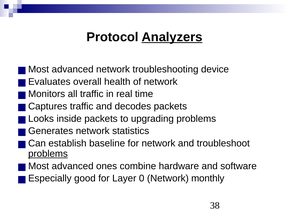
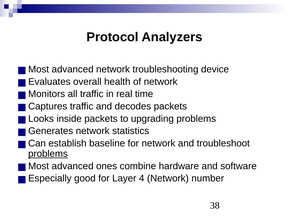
Analyzers underline: present -> none (172, 37)
0: 0 -> 4 (142, 178)
monthly: monthly -> number (208, 178)
